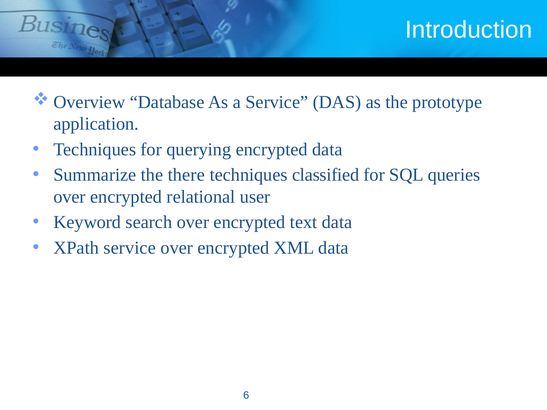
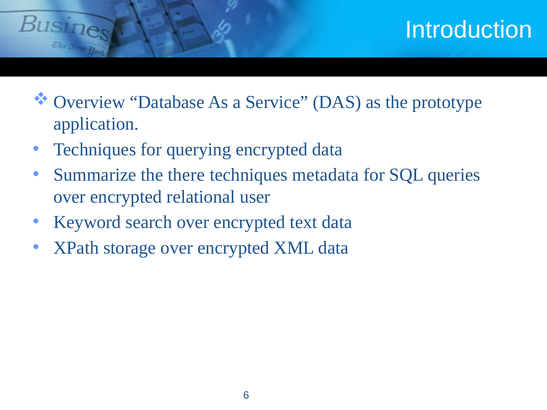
classified: classified -> metadata (325, 175)
XPath service: service -> storage (130, 248)
